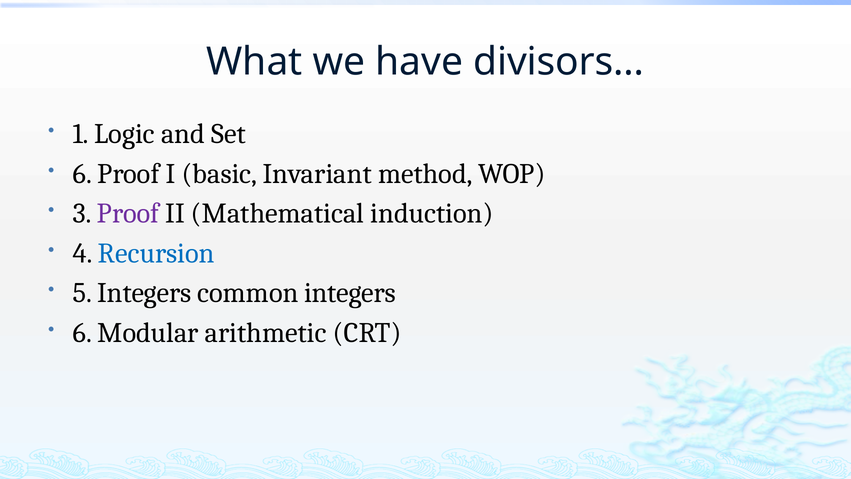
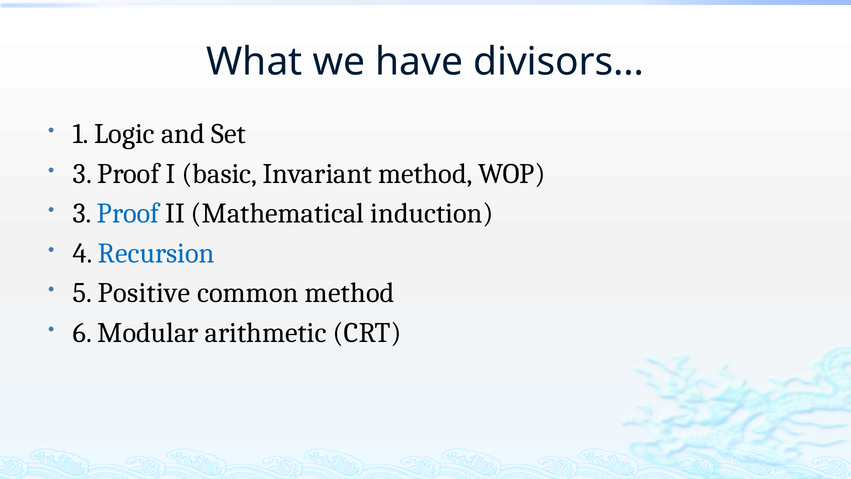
6: 6 -> 3 (82, 174)
Proof colour: purple -> blue (128, 213)
5 Integers: Integers -> Positive (144, 293)
common integers: integers -> method (350, 293)
